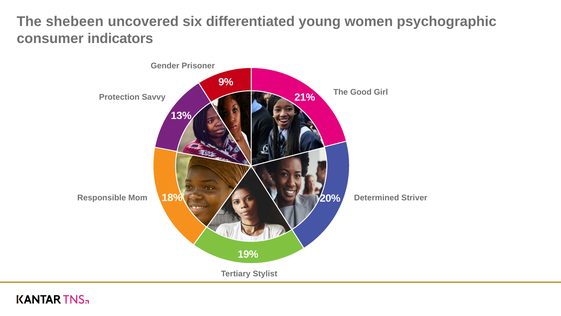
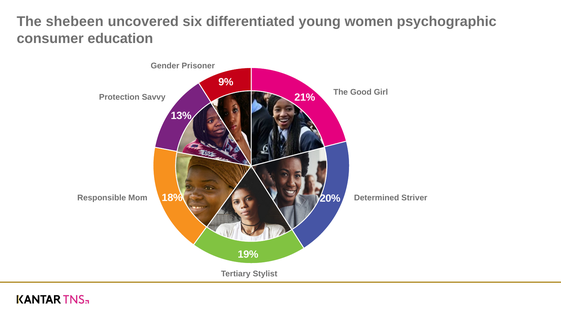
indicators: indicators -> education (120, 38)
